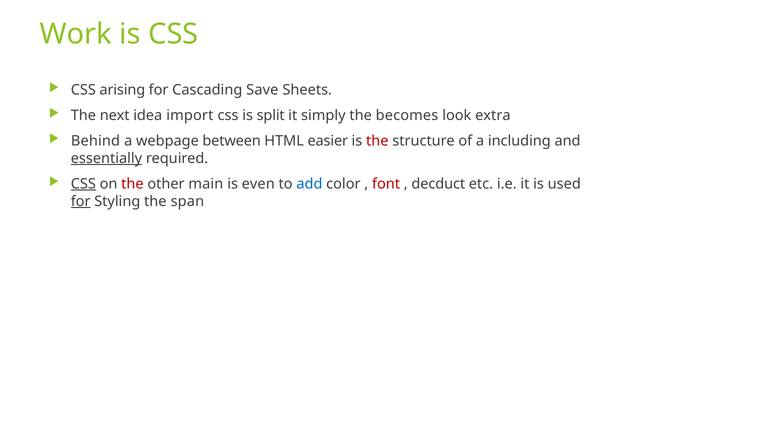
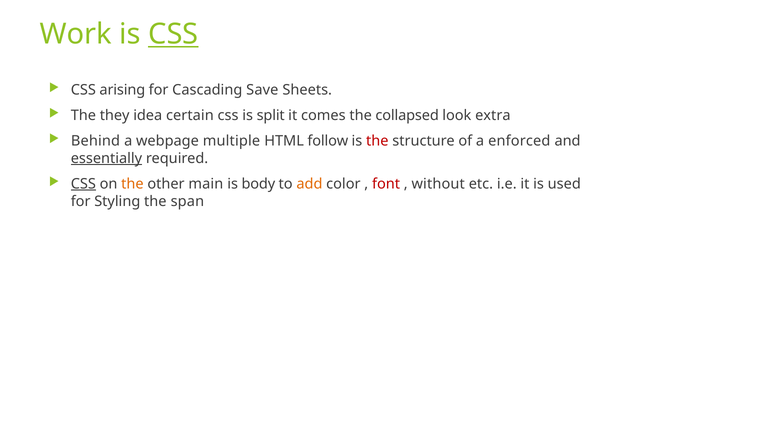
CSS underline: none -> present (173, 34)
next: next -> they (115, 115)
import: import -> certain (190, 115)
simply: simply -> comes (323, 115)
becomes: becomes -> collapsed (407, 115)
between: between -> multiple (231, 141)
easier: easier -> follow (328, 141)
including: including -> enforced (519, 141)
the colour: red -> orange (132, 184)
even: even -> body (258, 184)
add colour: blue -> orange (309, 184)
decduct: decduct -> without (438, 184)
for underline: present -> none (81, 201)
